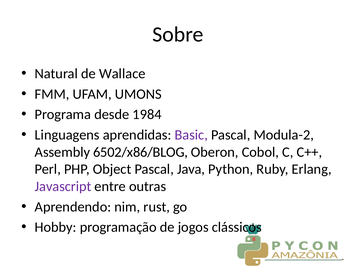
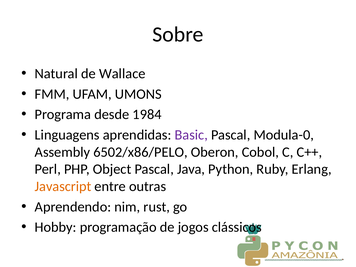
Modula-2: Modula-2 -> Modula-0 (284, 135)
6502/x86/BLOG: 6502/x86/BLOG -> 6502/x86/PELO (140, 152)
Javascript colour: purple -> orange (63, 186)
